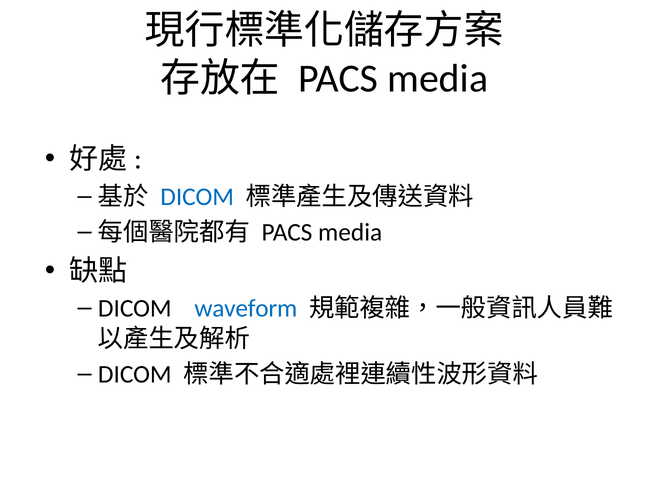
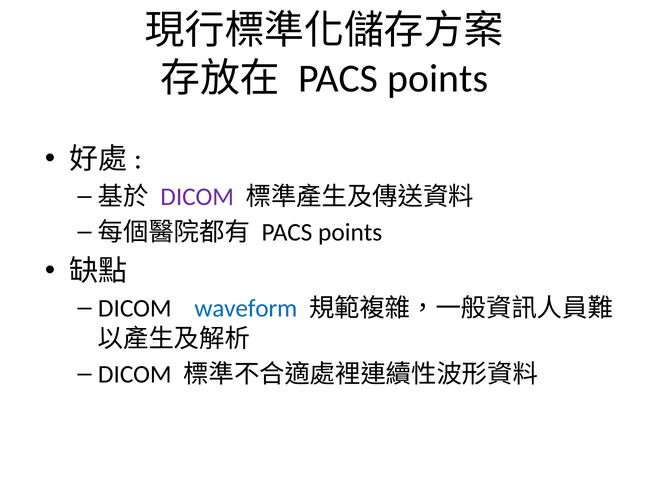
media: media -> points (438, 79)
DICOM colour: blue -> purple (197, 197)
media: media -> points (350, 232)
